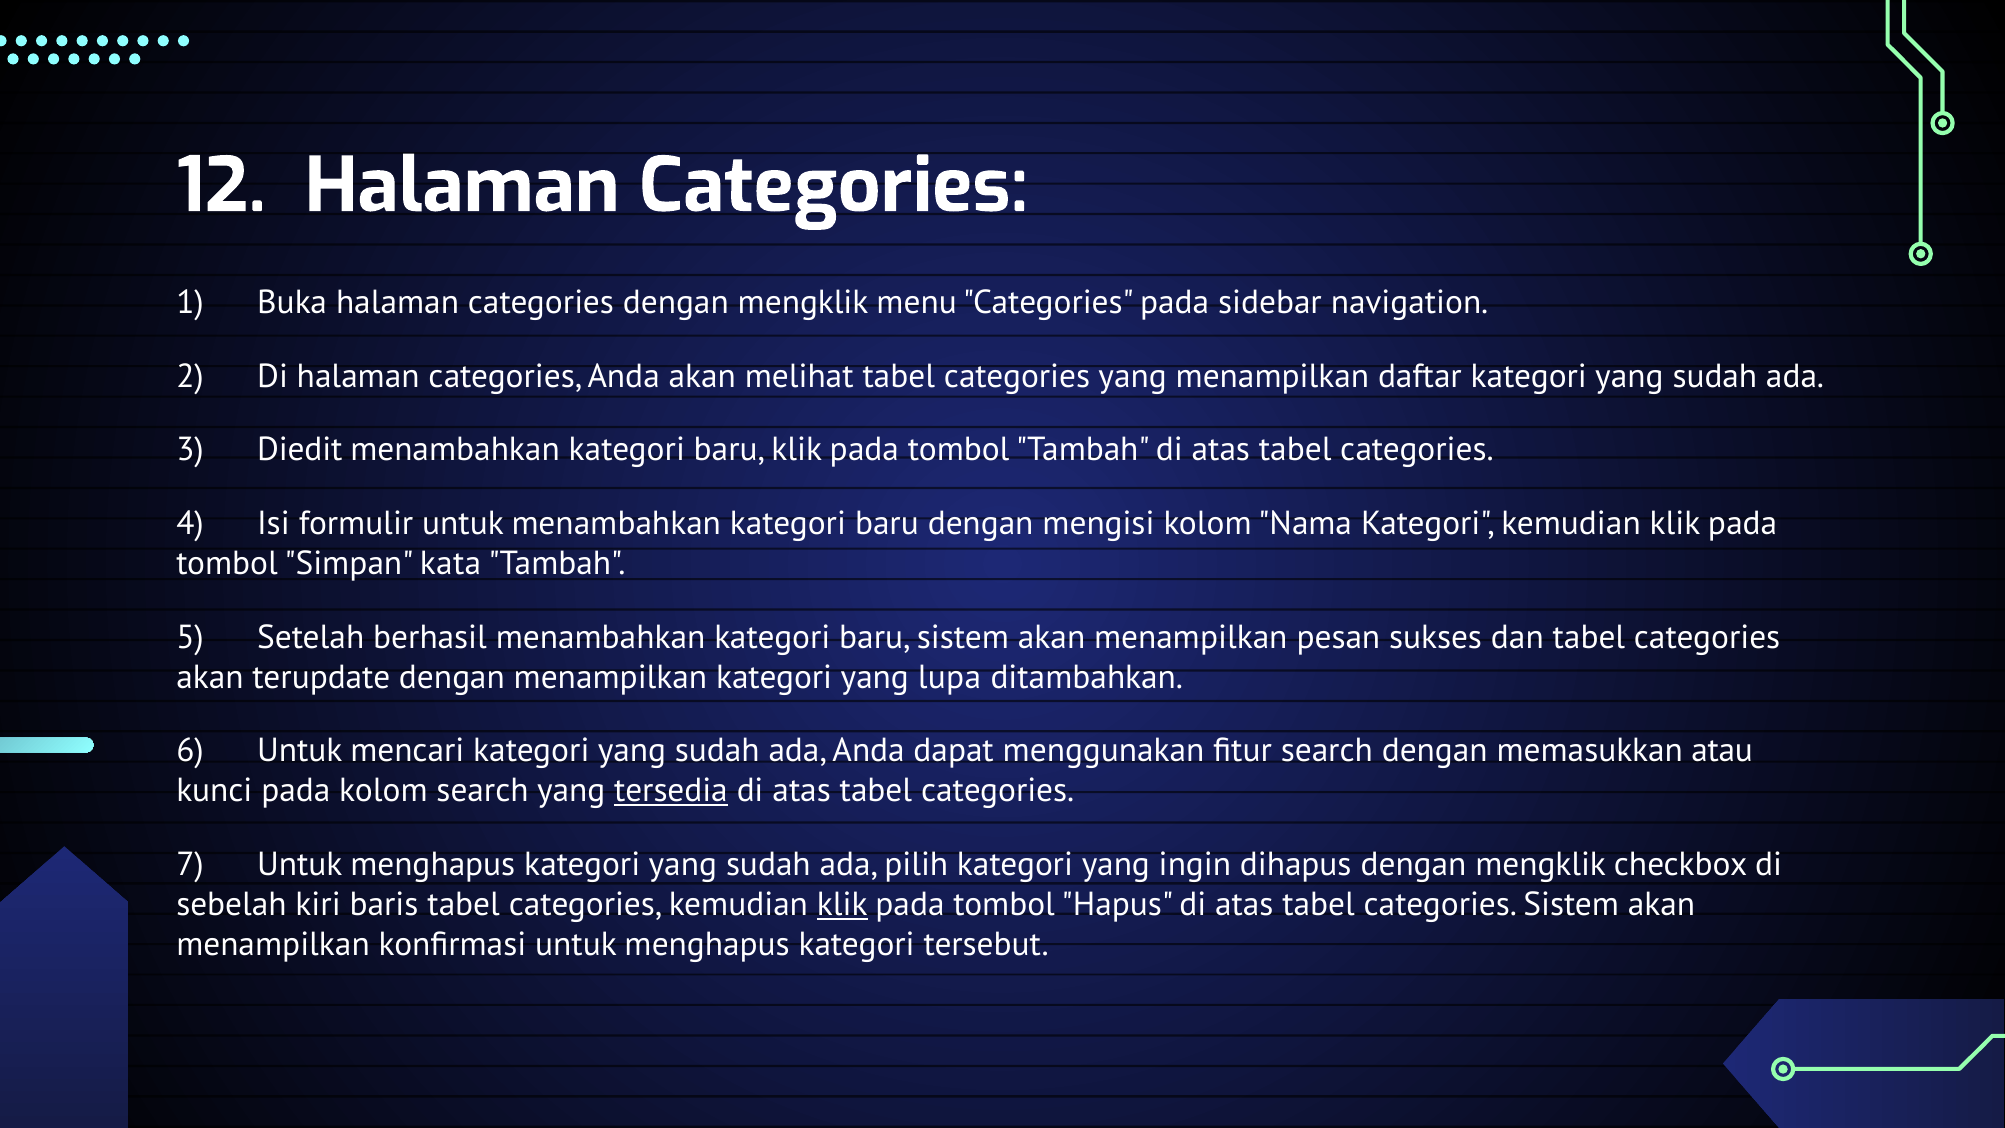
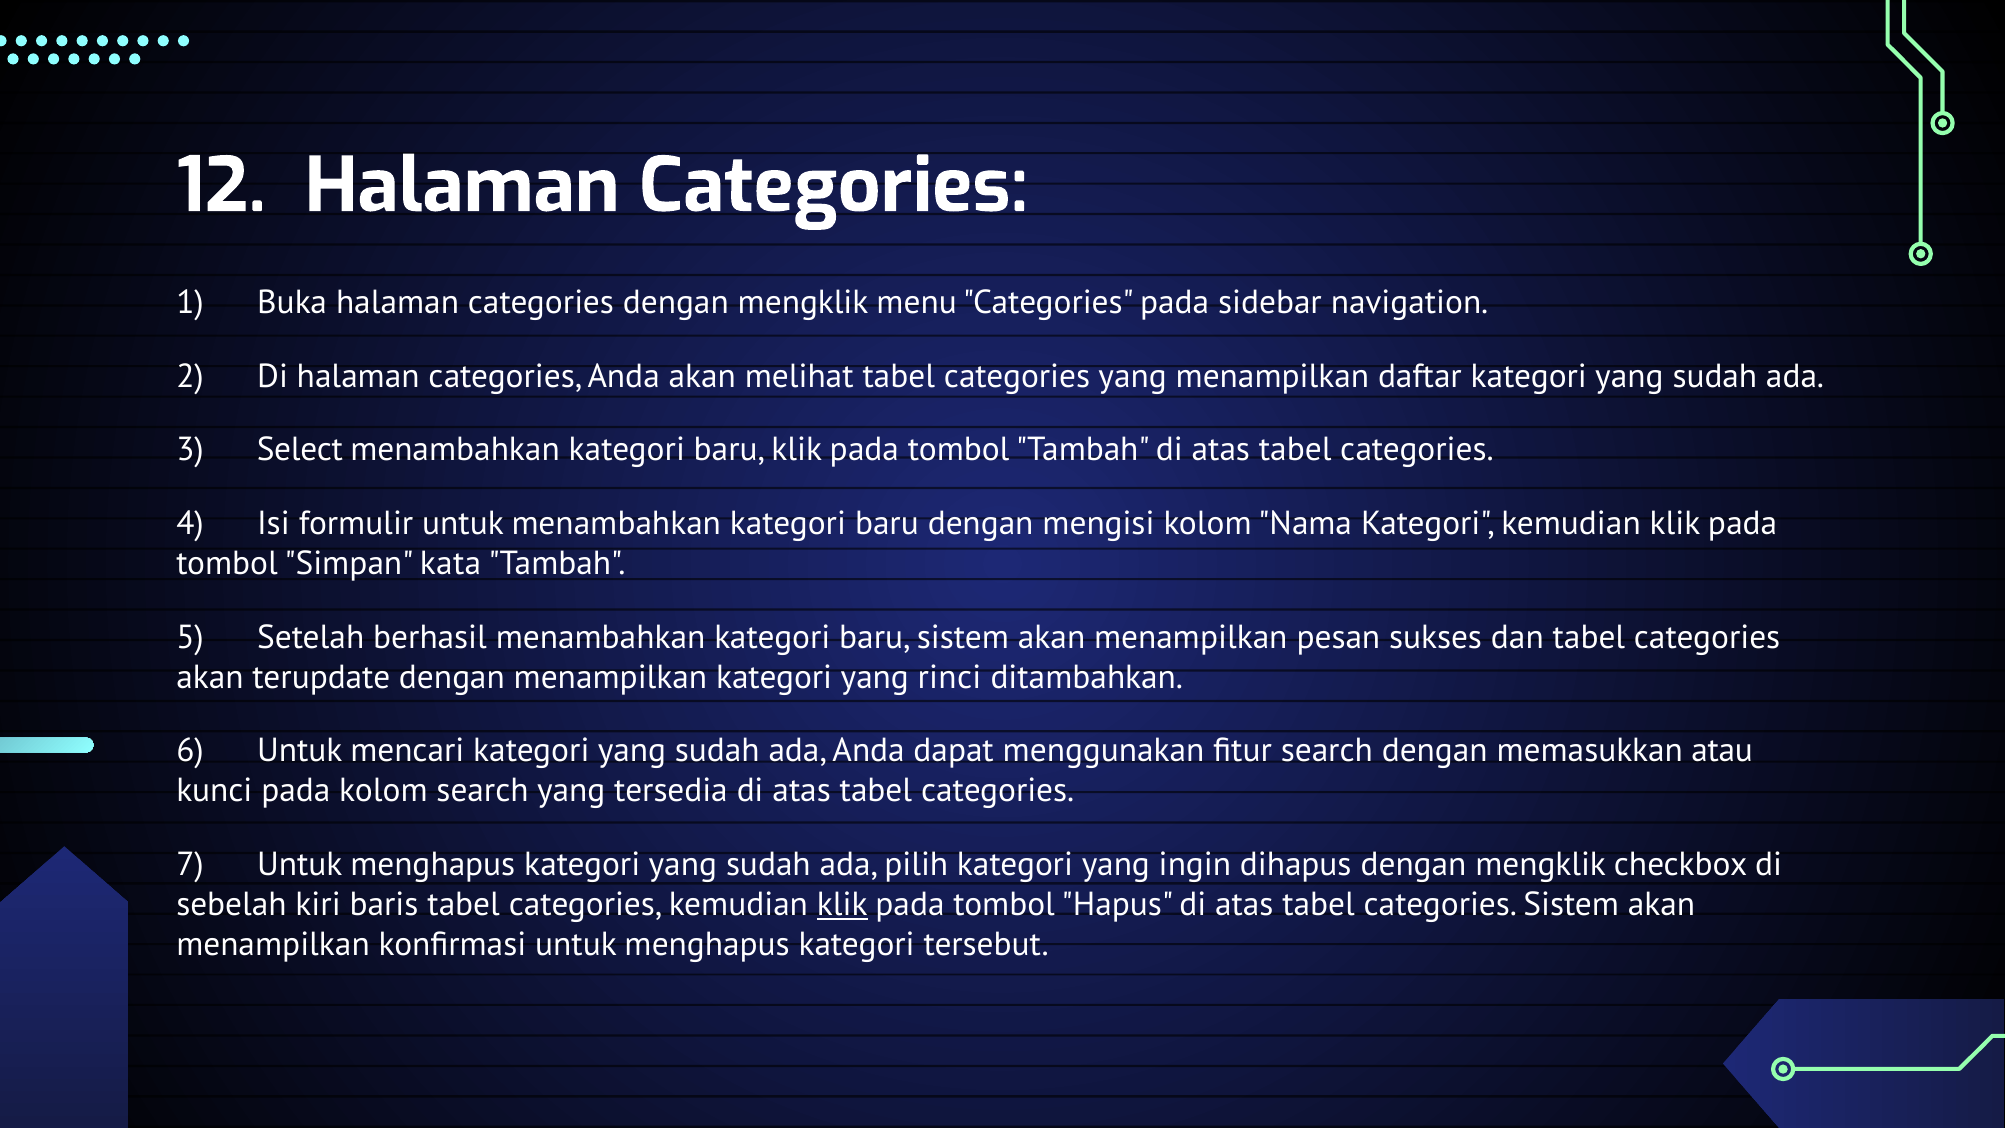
Diedit: Diedit -> Select (300, 450)
lupa: lupa -> rinci (949, 677)
tersedia underline: present -> none (671, 791)
